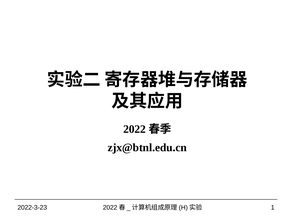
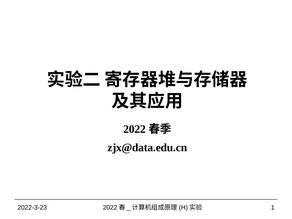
zjx@btnl.edu.cn: zjx@btnl.edu.cn -> zjx@data.edu.cn (147, 148)
